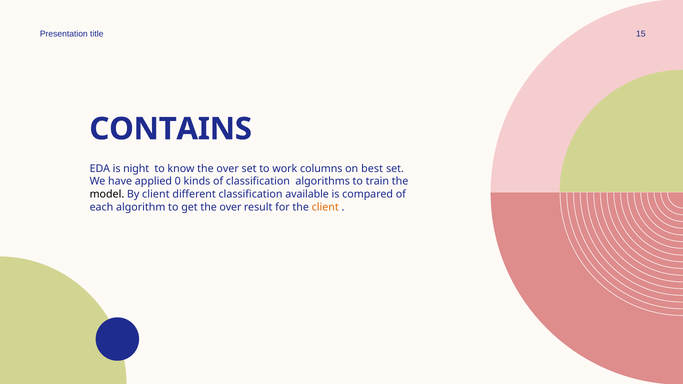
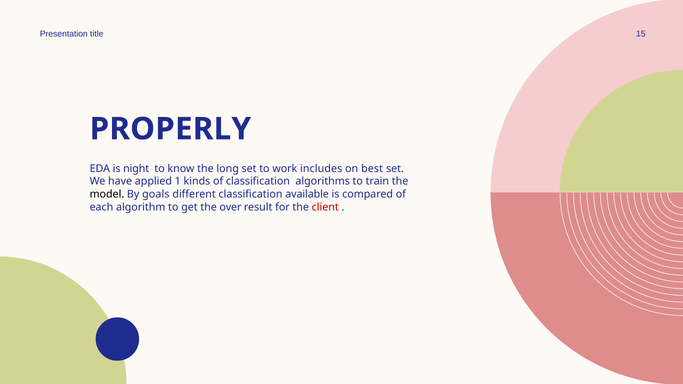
CONTAINS: CONTAINS -> PROPERLY (170, 129)
know the over: over -> long (228, 169)
columns: columns -> includes (321, 169)
0: 0 -> 1 (178, 181)
By client: client -> goals (156, 194)
client colour: orange -> red (325, 207)
